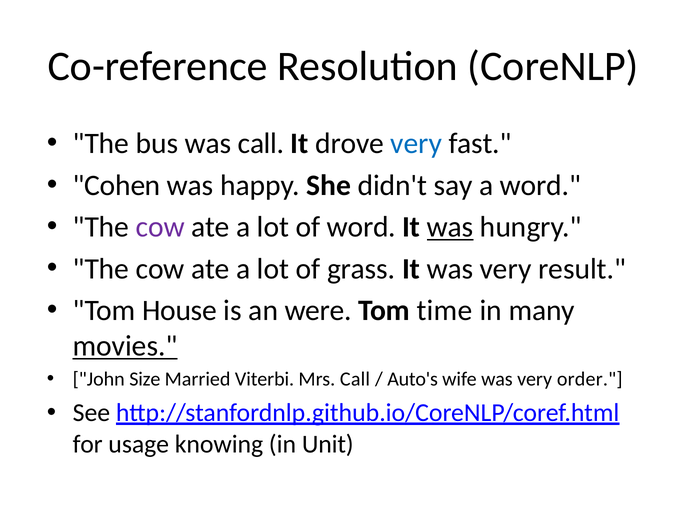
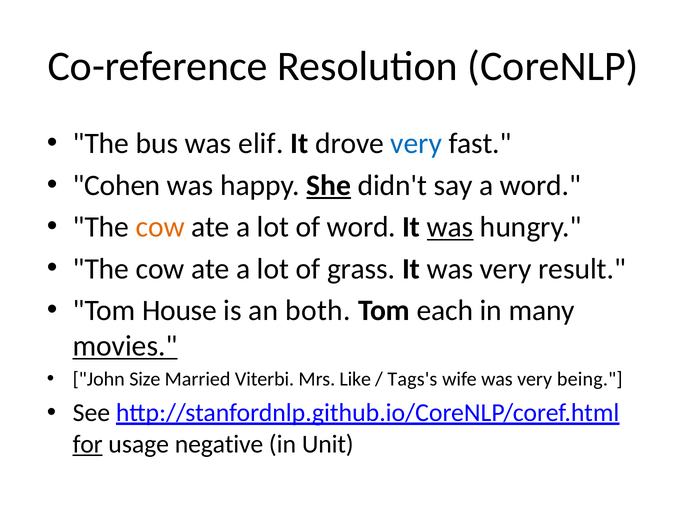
was call: call -> elif (261, 143)
She underline: none -> present (329, 185)
cow colour: purple -> orange (160, 227)
were: were -> both (318, 310)
time: time -> each (445, 310)
Mrs Call: Call -> Like (355, 379)
Auto's: Auto's -> Tags's (412, 379)
order: order -> being (590, 379)
for underline: none -> present (88, 443)
knowing: knowing -> negative (219, 443)
